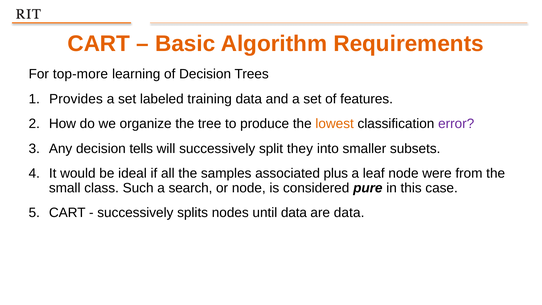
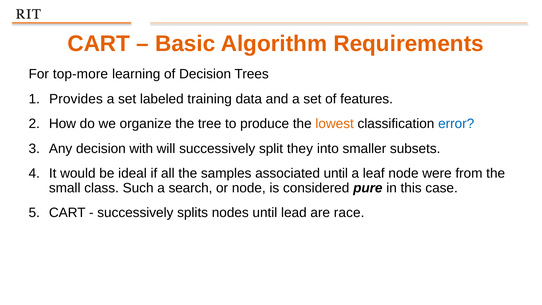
error colour: purple -> blue (456, 124)
tells: tells -> with (141, 148)
associated plus: plus -> until (336, 173)
until data: data -> lead (294, 213)
are data: data -> race (349, 213)
